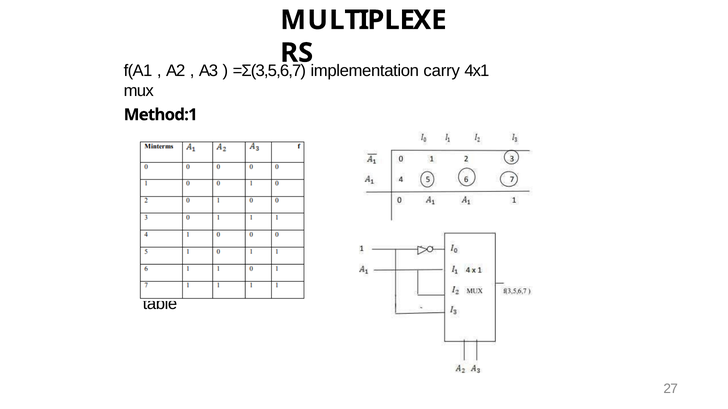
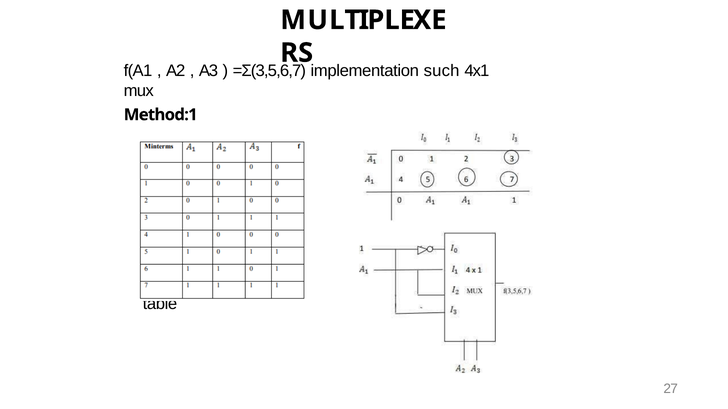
carry: carry -> such (442, 71)
